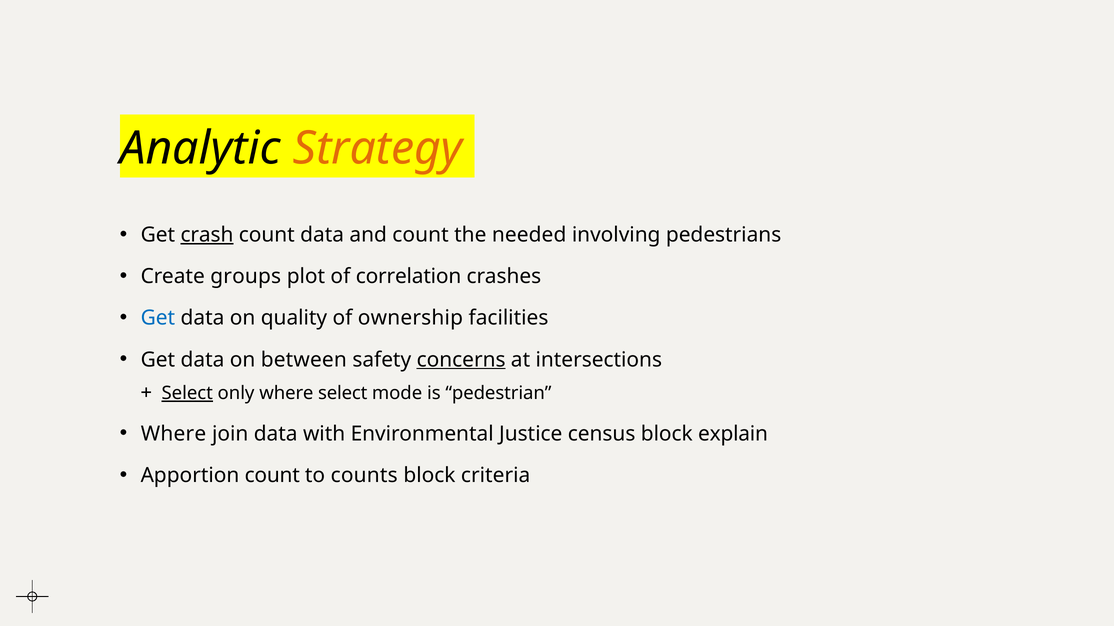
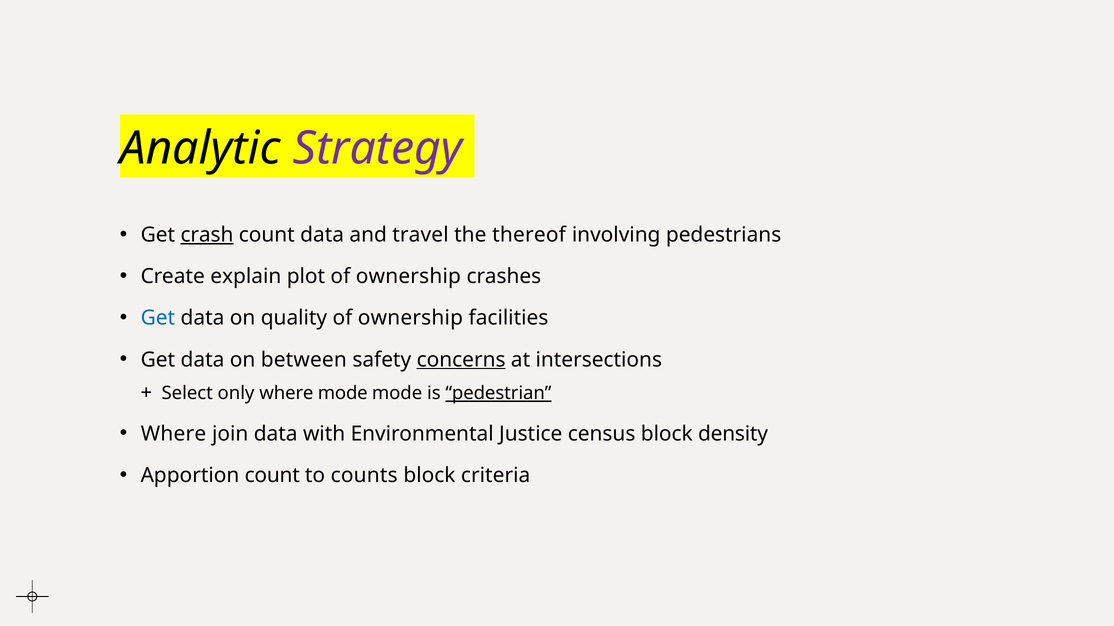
Strategy colour: orange -> purple (378, 149)
and count: count -> travel (420, 235)
needed: needed -> thereof (529, 235)
groups: groups -> explain (246, 277)
plot of correlation: correlation -> ownership (408, 277)
Select underline: present -> none (187, 394)
where select: select -> mode (343, 394)
pedestrian underline: none -> present (498, 394)
explain: explain -> density (733, 434)
